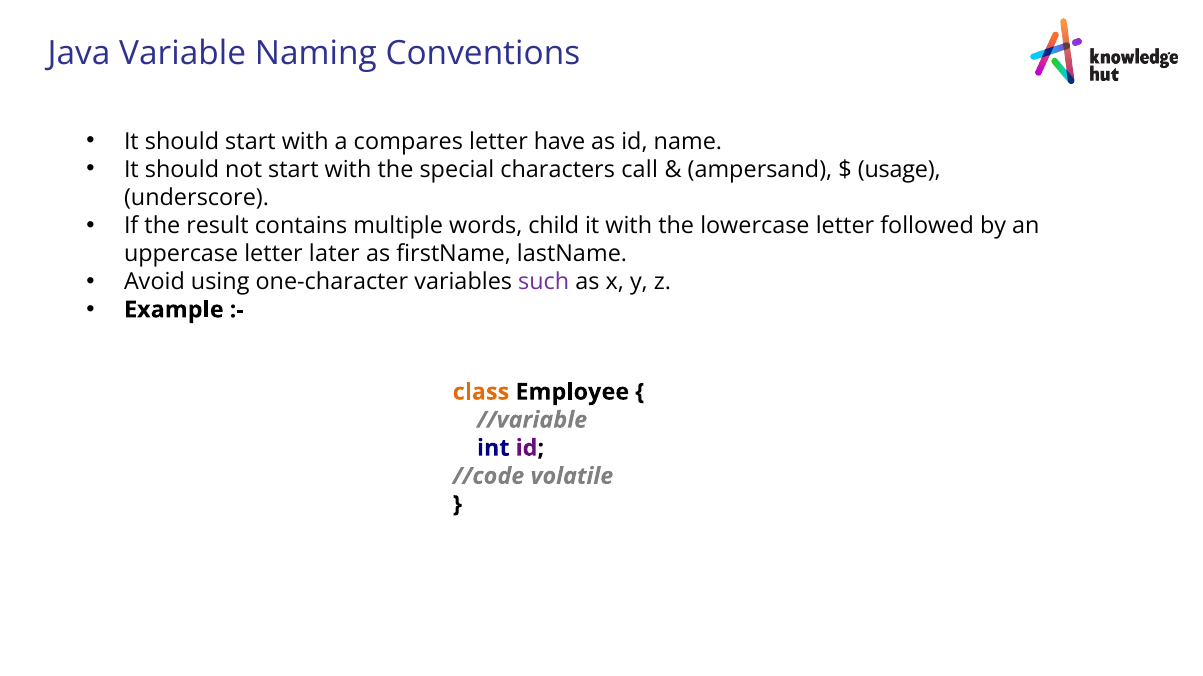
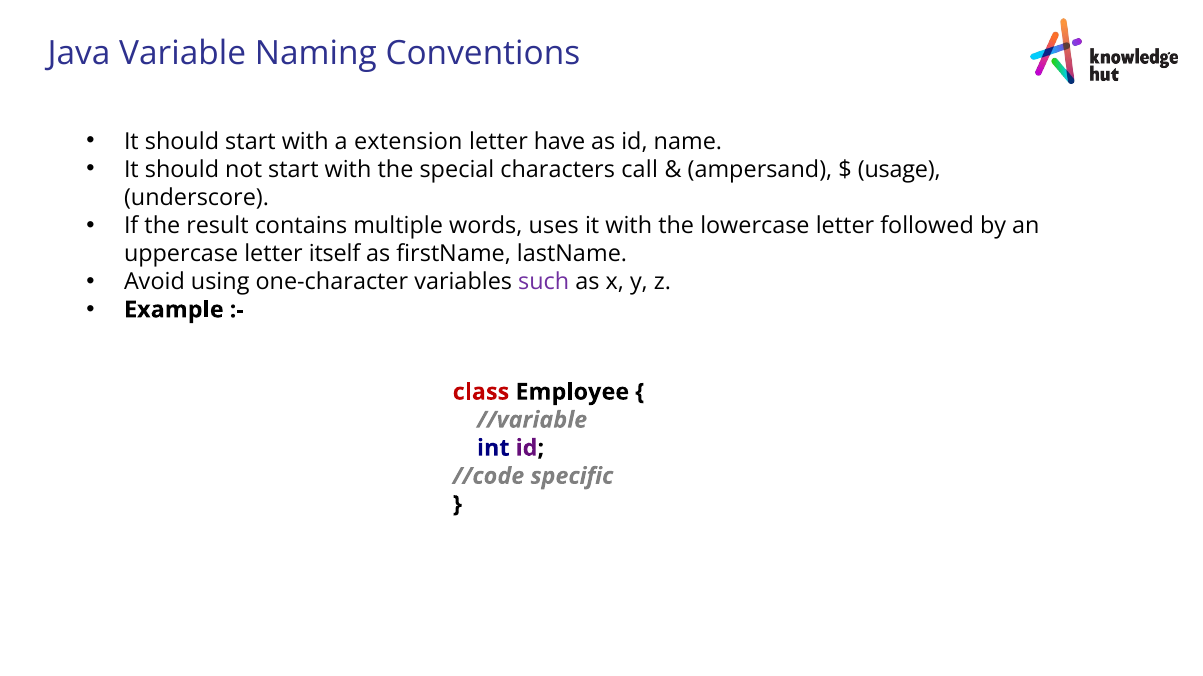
compares: compares -> extension (408, 142)
child: child -> uses (554, 226)
later: later -> itself (335, 254)
class colour: orange -> red (481, 392)
volatile: volatile -> specific (572, 477)
